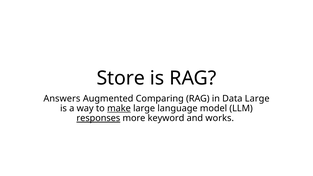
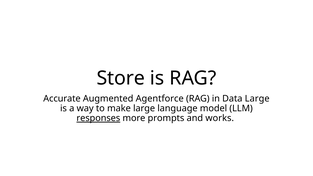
Answers: Answers -> Accurate (62, 99)
Comparing: Comparing -> Agentforce (160, 99)
make underline: present -> none (119, 108)
keyword: keyword -> prompts (166, 118)
